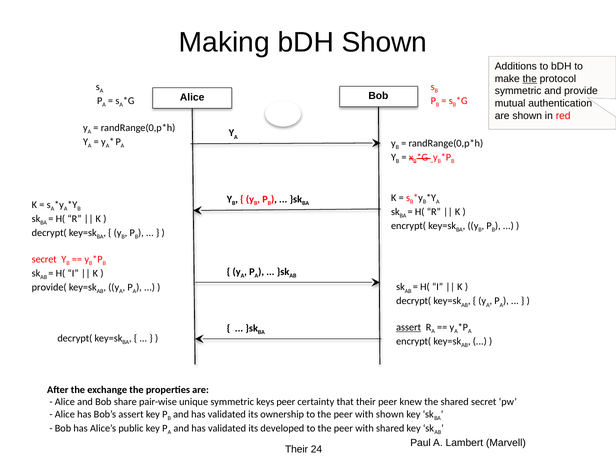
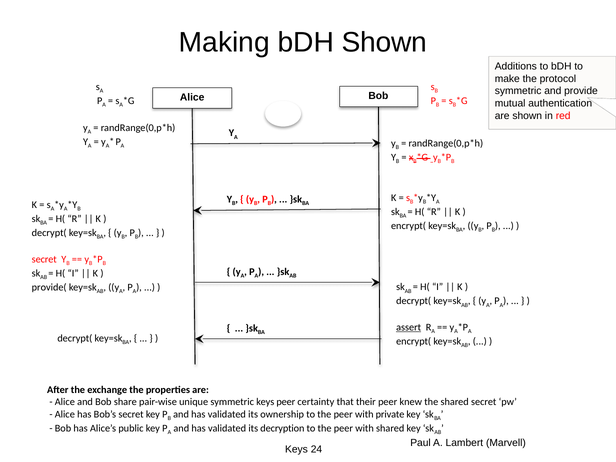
the underline: present -> none (530, 79)
Bob’s assert: assert -> secret (131, 414)
with shown: shown -> private (390, 414)
developed: developed -> decryption (282, 428)
Their: Their -> Keys (296, 449)
